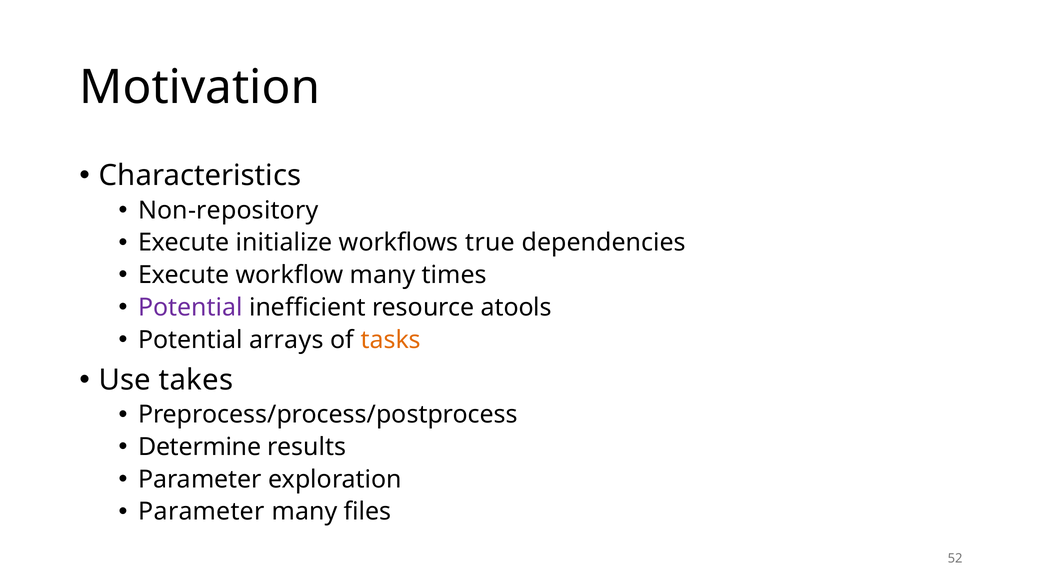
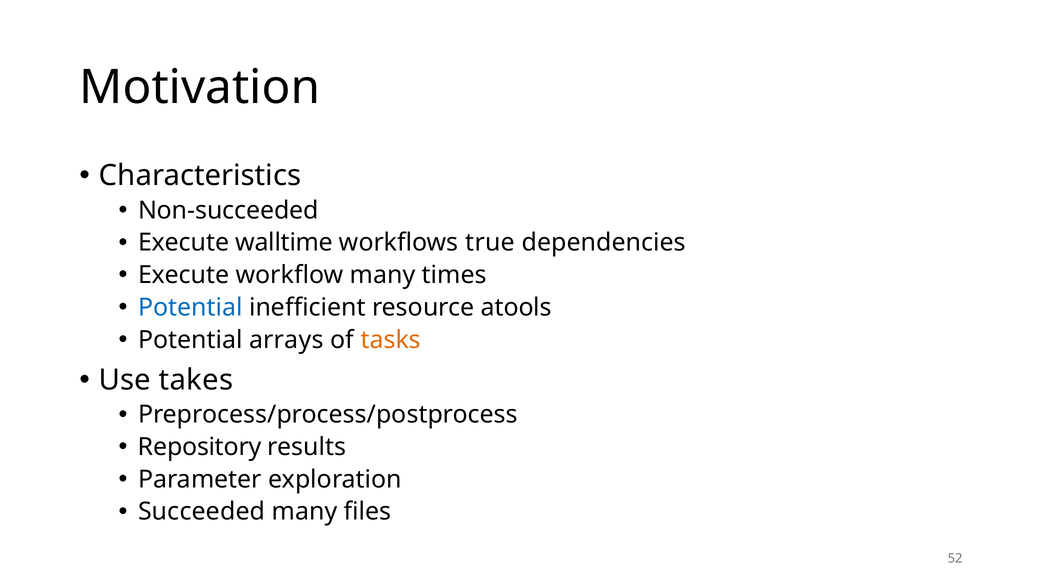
Non-repository: Non-repository -> Non-succeeded (228, 210)
initialize: initialize -> walltime (284, 243)
Potential colour: purple -> blue (190, 307)
Determine: Determine -> Repository (200, 447)
Parameter: Parameter -> Succeeded (202, 512)
